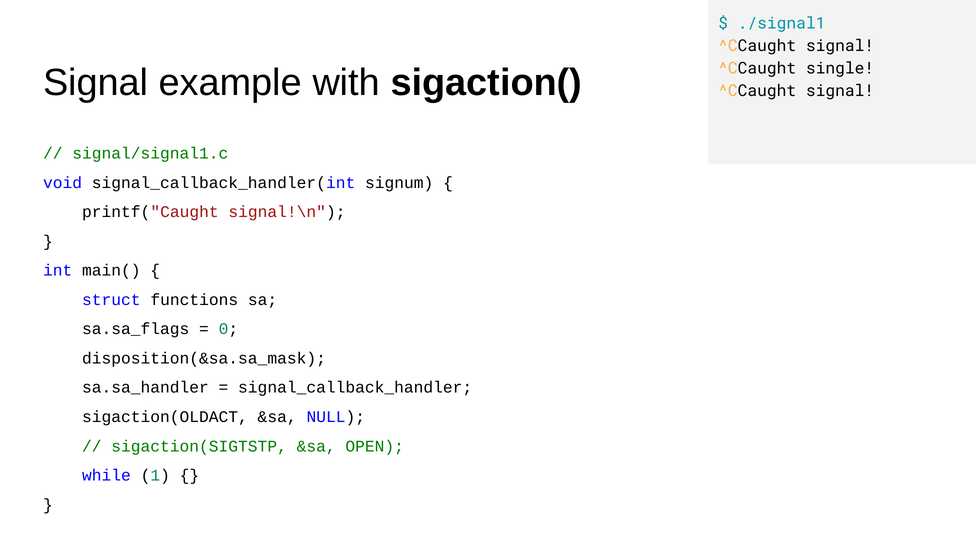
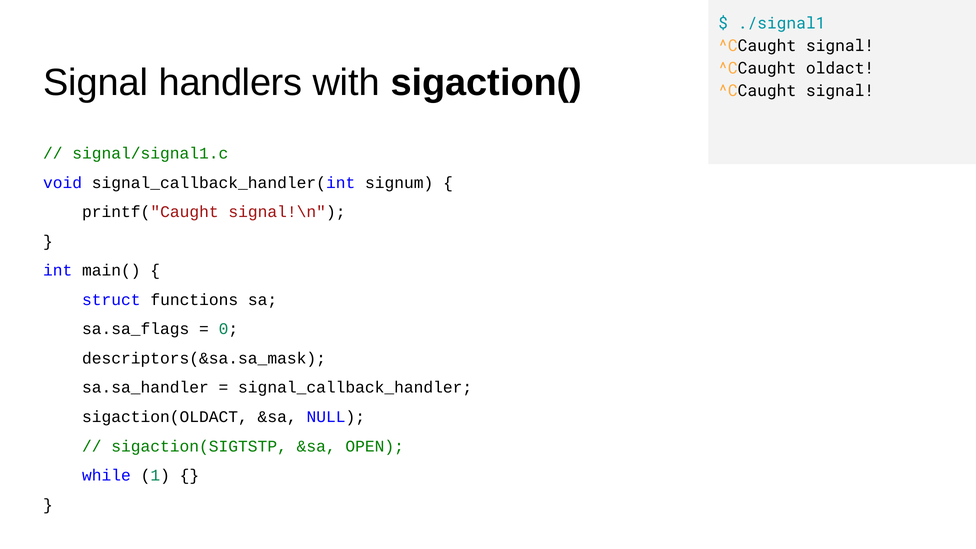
single: single -> oldact (840, 68)
example: example -> handlers (230, 83)
disposition(&sa.sa_mask: disposition(&sa.sa_mask -> descriptors(&sa.sa_mask (204, 358)
